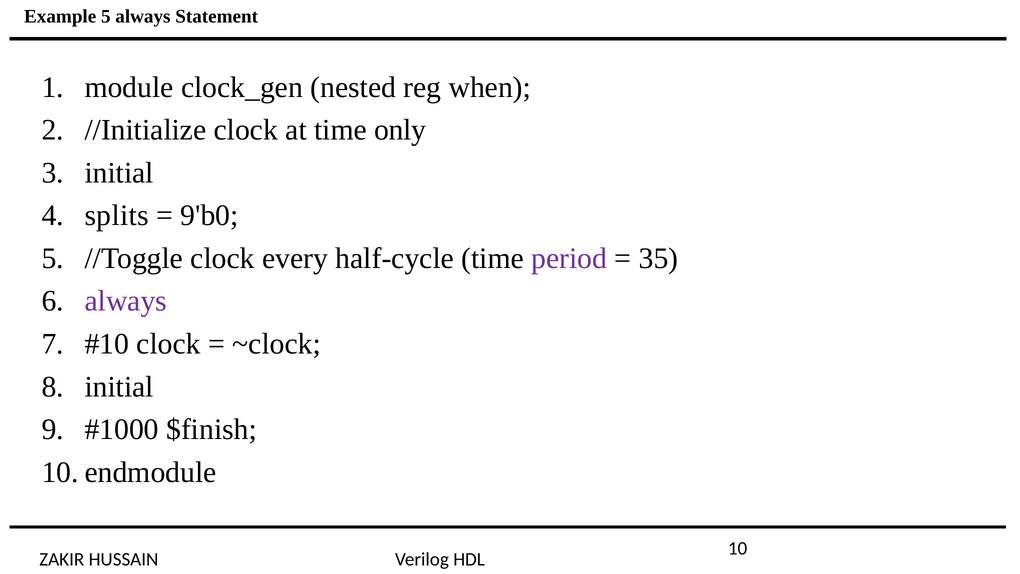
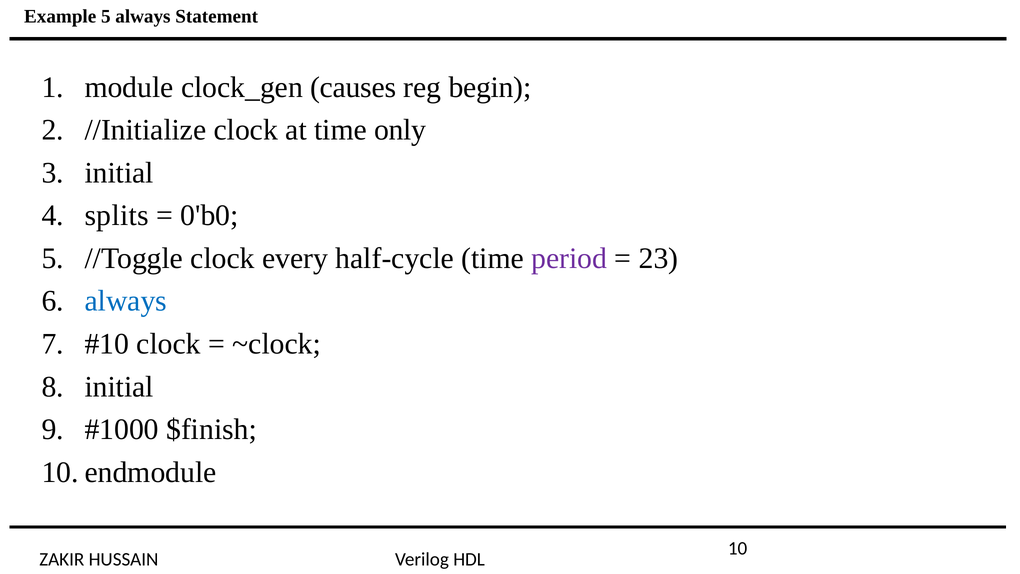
nested: nested -> causes (353, 87)
when: when -> begin (490, 87)
9'b0: 9'b0 -> 0'b0 (209, 215)
35: 35 -> 23 (658, 258)
always colour: purple -> blue (126, 301)
